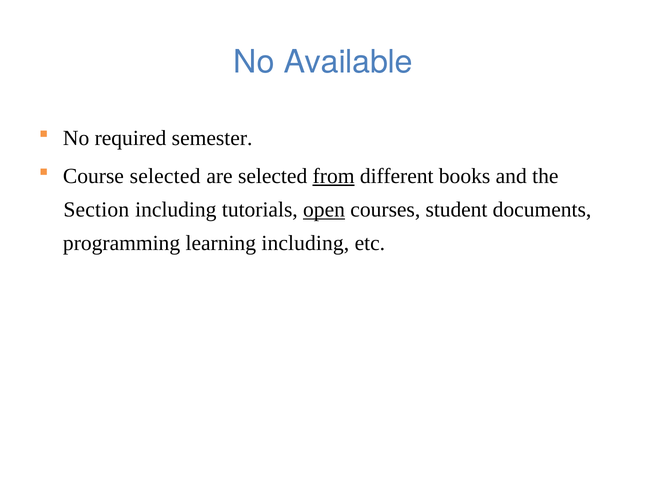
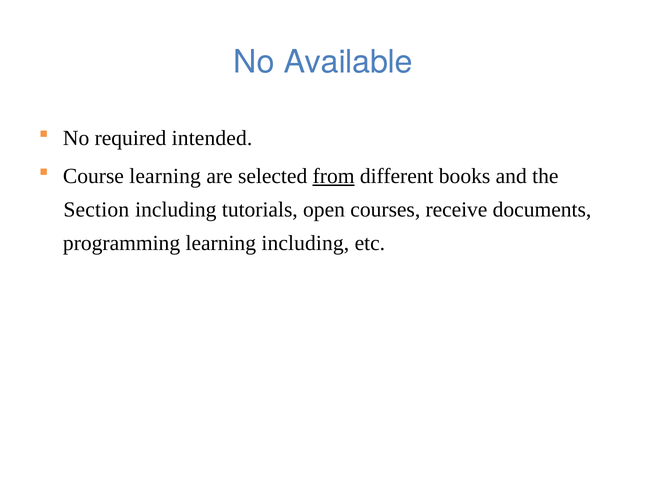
semester: semester -> intended (212, 138)
Course selected: selected -> learning (165, 176)
open underline: present -> none (324, 210)
student: student -> receive (456, 210)
